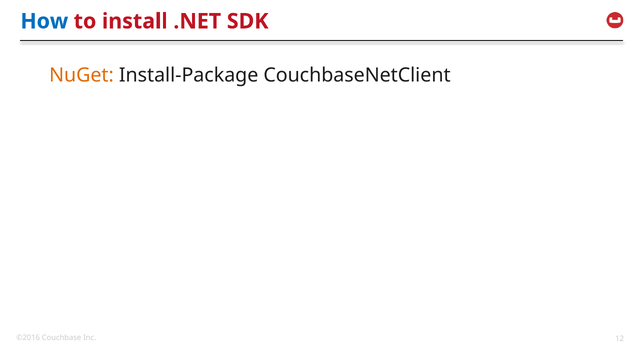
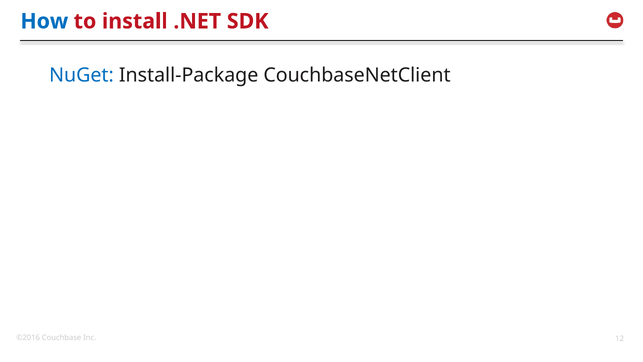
NuGet colour: orange -> blue (81, 75)
